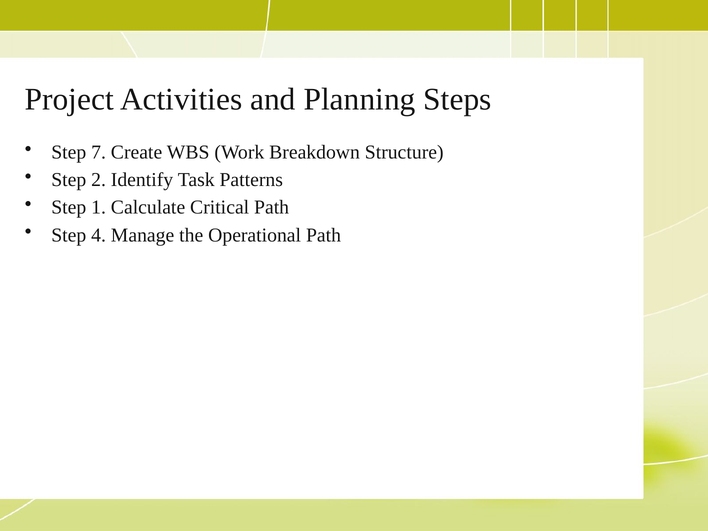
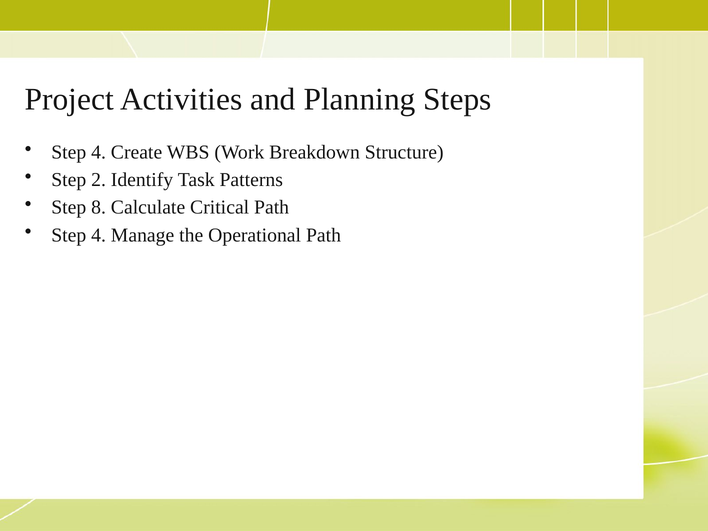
7: 7 -> 4 (99, 152)
1: 1 -> 8 (99, 207)
